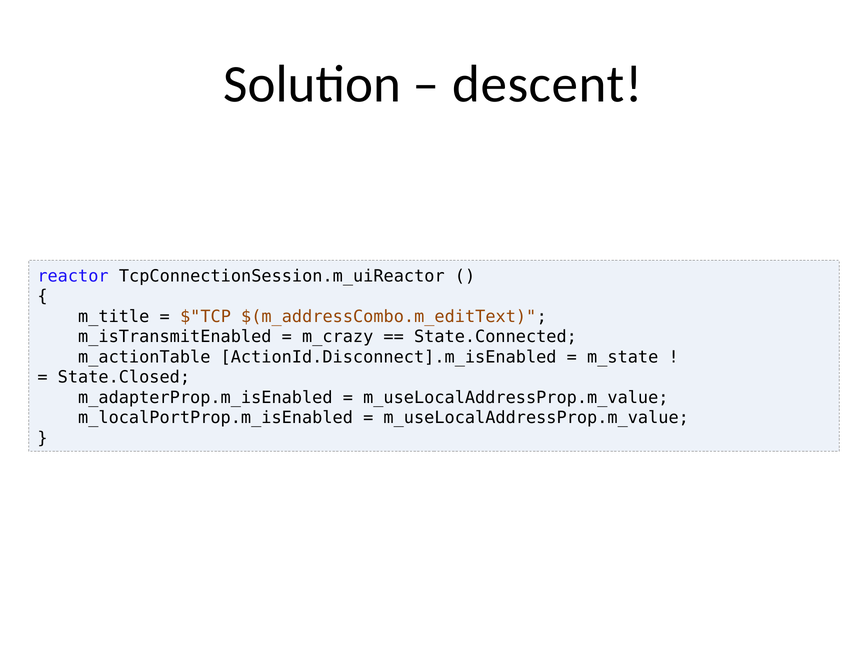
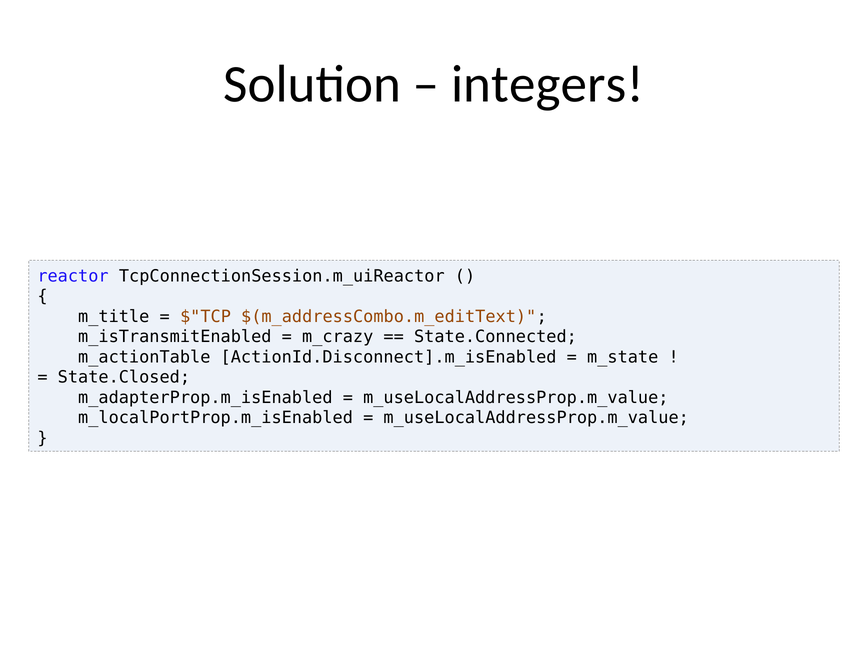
descent: descent -> integers (548, 84)
